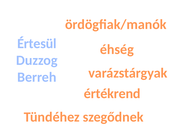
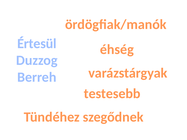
értékrend: értékrend -> testesebb (112, 94)
